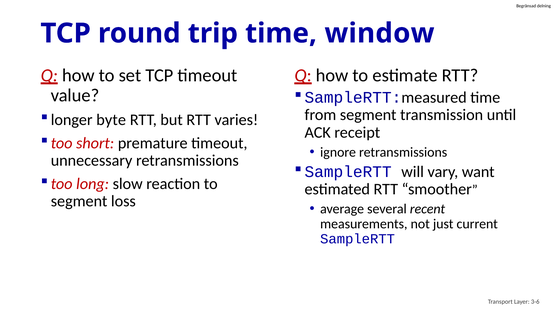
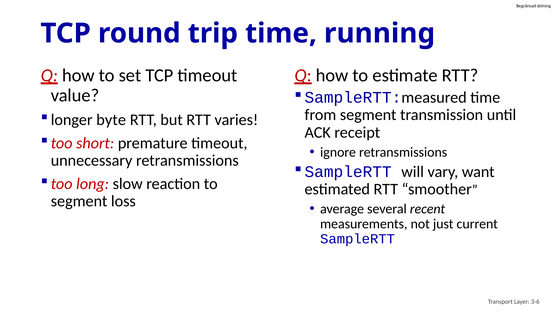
window: window -> running (380, 33)
